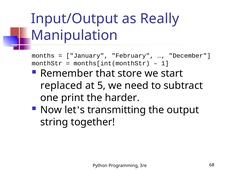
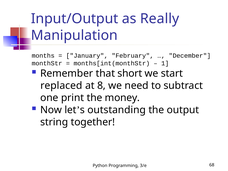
store: store -> short (130, 73)
5: 5 -> 8 (101, 86)
harder: harder -> money (122, 98)
transmitting: transmitting -> outstanding (117, 110)
